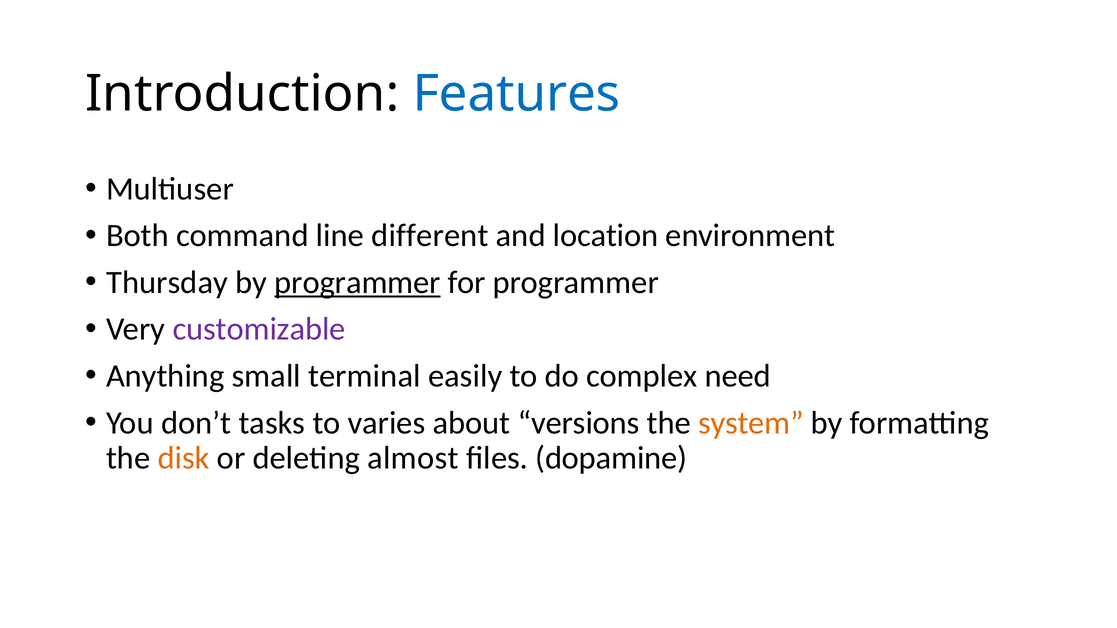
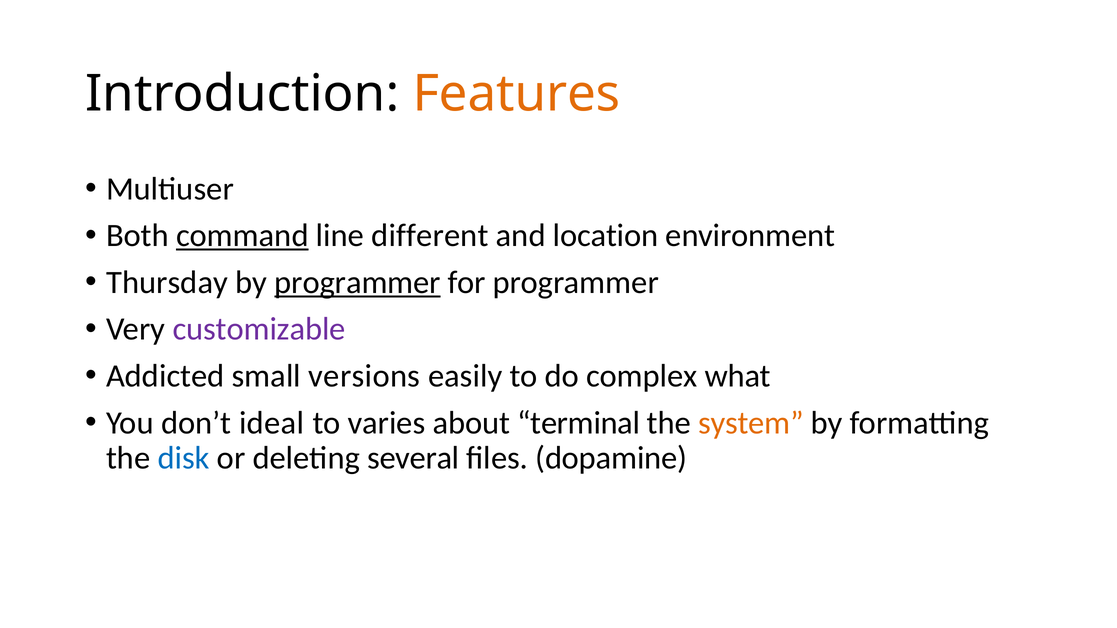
Features colour: blue -> orange (516, 94)
command underline: none -> present (242, 236)
Anything: Anything -> Addicted (165, 376)
terminal: terminal -> versions (364, 376)
need: need -> what (738, 376)
tasks: tasks -> ideal (272, 423)
versions: versions -> terminal (579, 423)
disk colour: orange -> blue (184, 458)
almost: almost -> several (413, 458)
